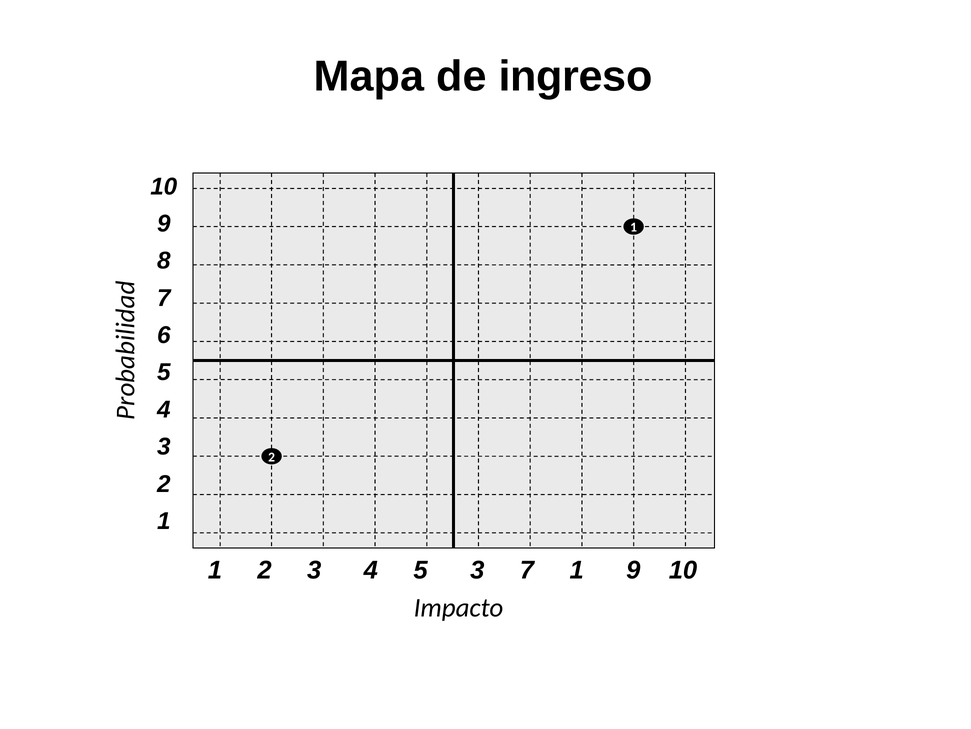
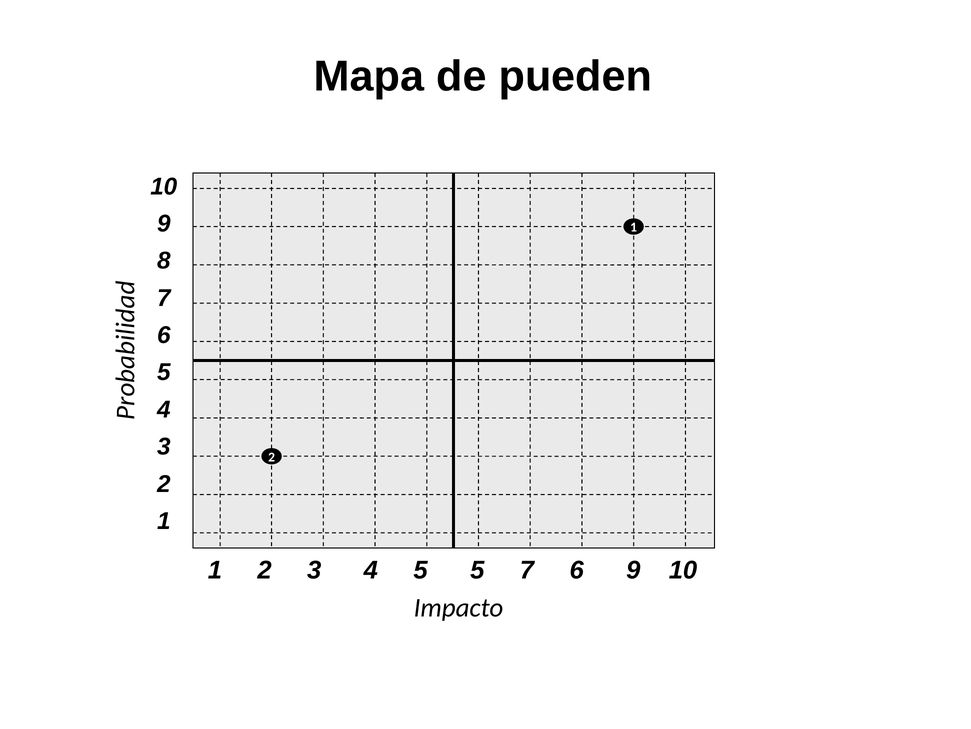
ingreso: ingreso -> pueden (575, 76)
5 3: 3 -> 5 (477, 570)
1: 1 -> 6 (577, 570)
